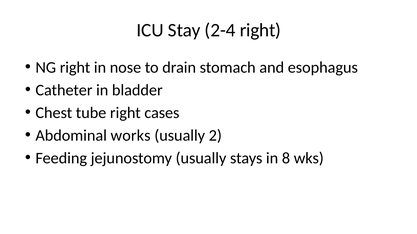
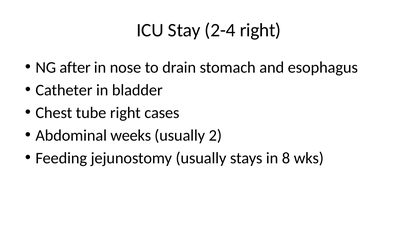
NG right: right -> after (75, 68)
works: works -> weeks (131, 136)
